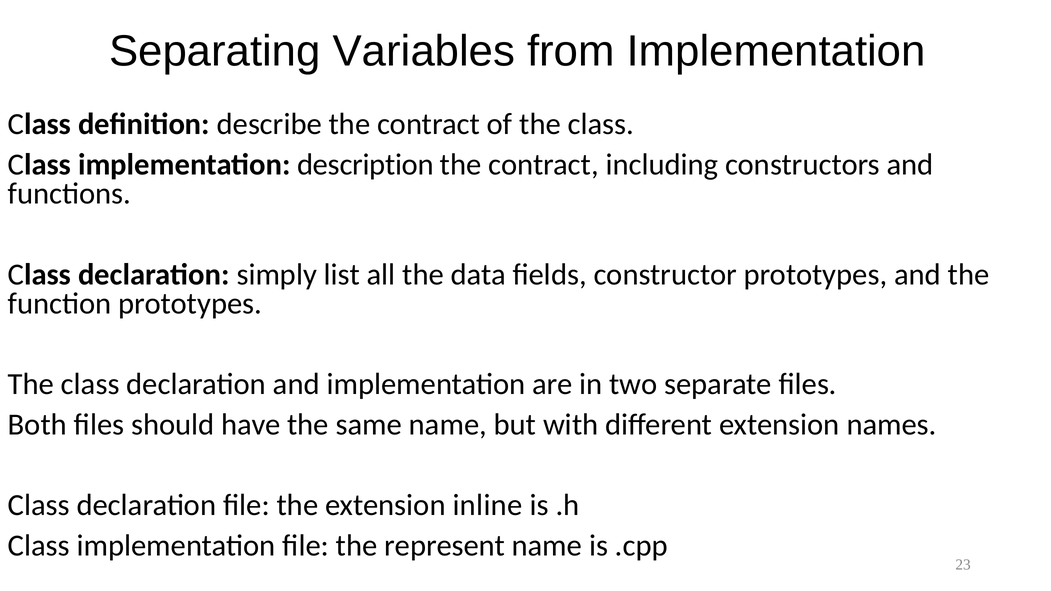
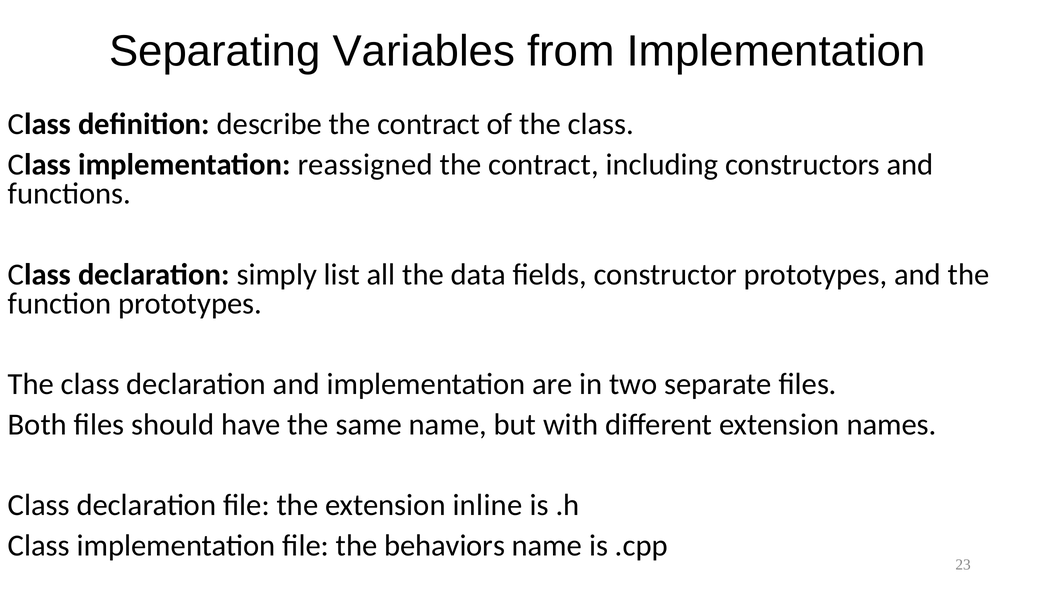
description: description -> reassigned (365, 165)
represent: represent -> behaviors (445, 546)
